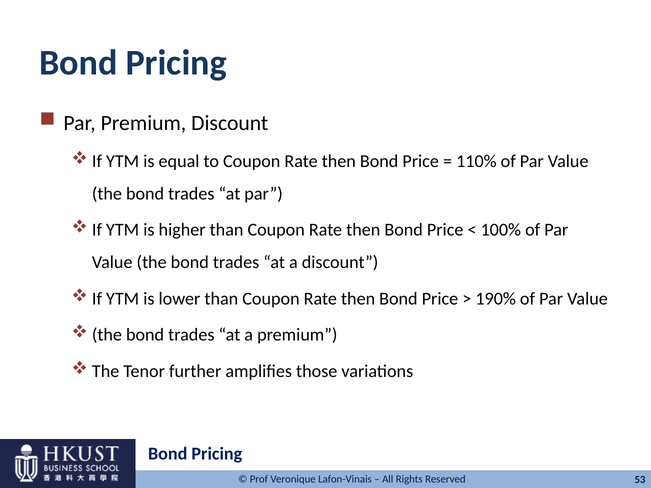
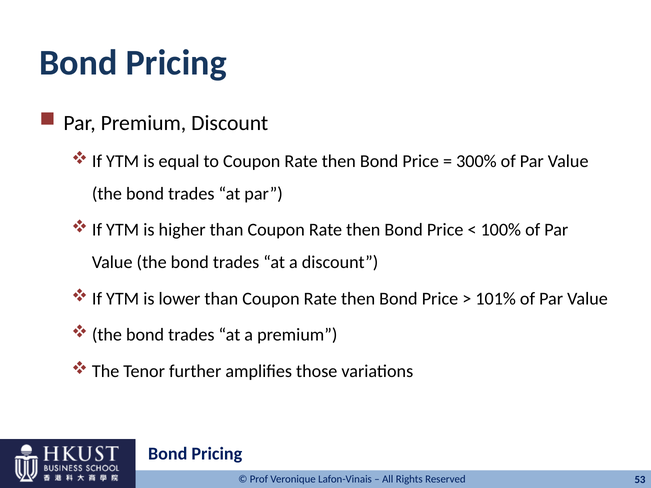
110%: 110% -> 300% (476, 161)
190%: 190% -> 101% (496, 299)
